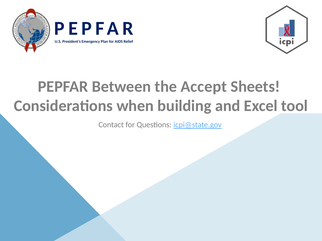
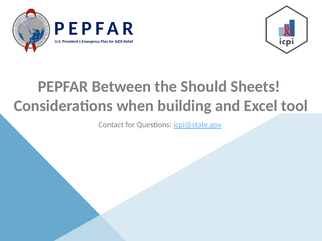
Accept: Accept -> Should (204, 87)
